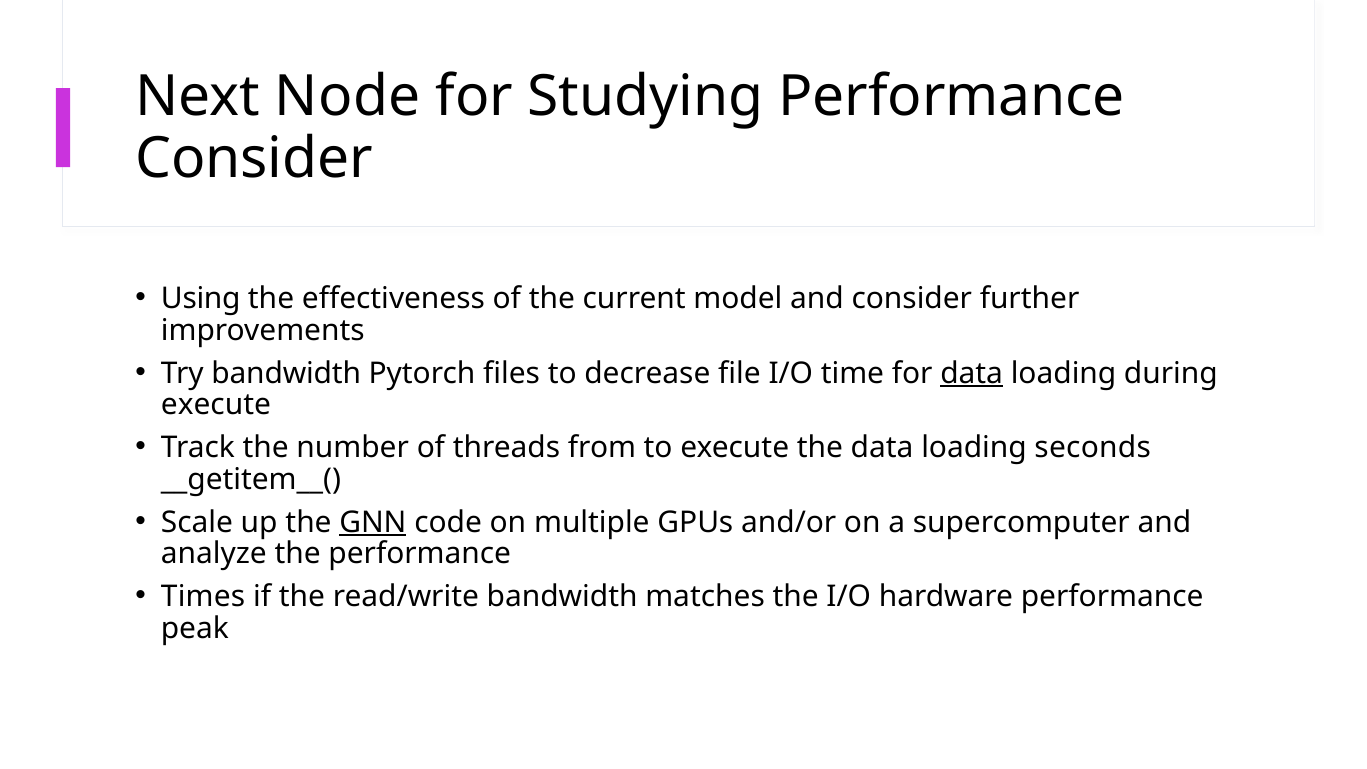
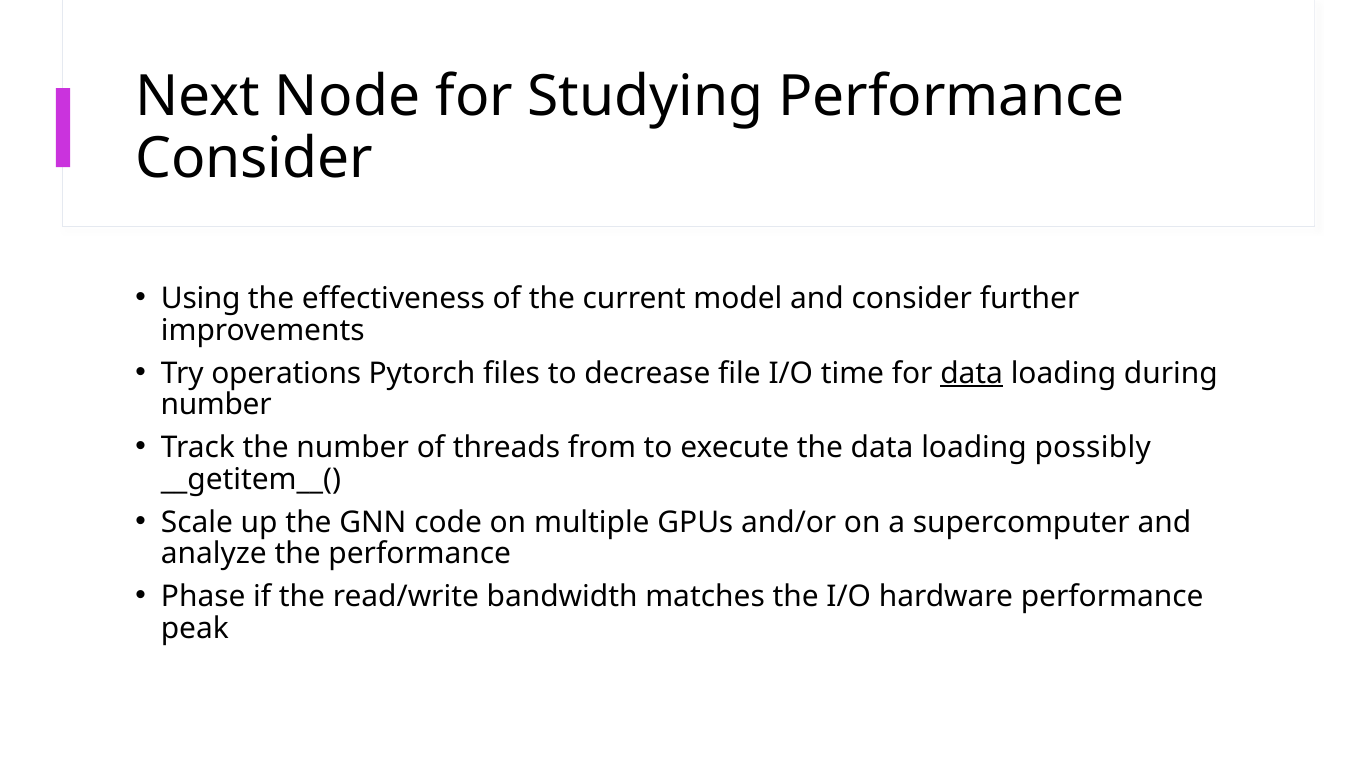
Try bandwidth: bandwidth -> operations (286, 373)
execute: execute -> number (216, 405)
seconds: seconds -> possibly (1093, 448)
GNN underline: present -> none (373, 522)
Times: Times -> Phase (203, 597)
